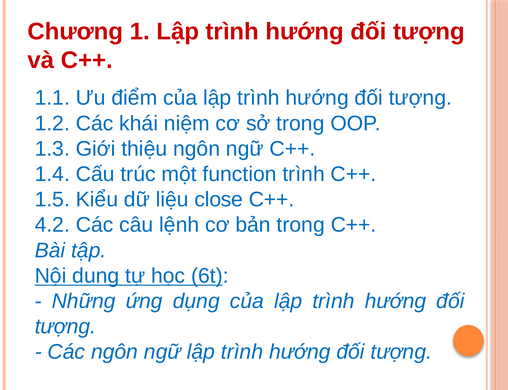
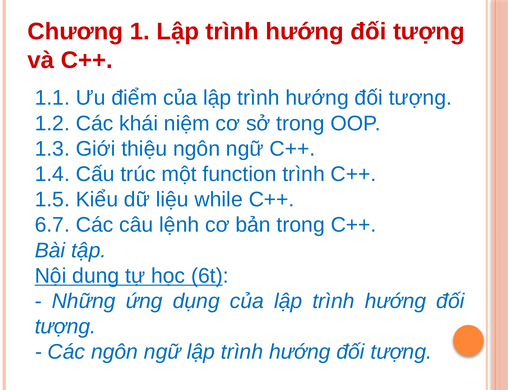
close: close -> while (219, 200)
4.2: 4.2 -> 6.7 (52, 225)
